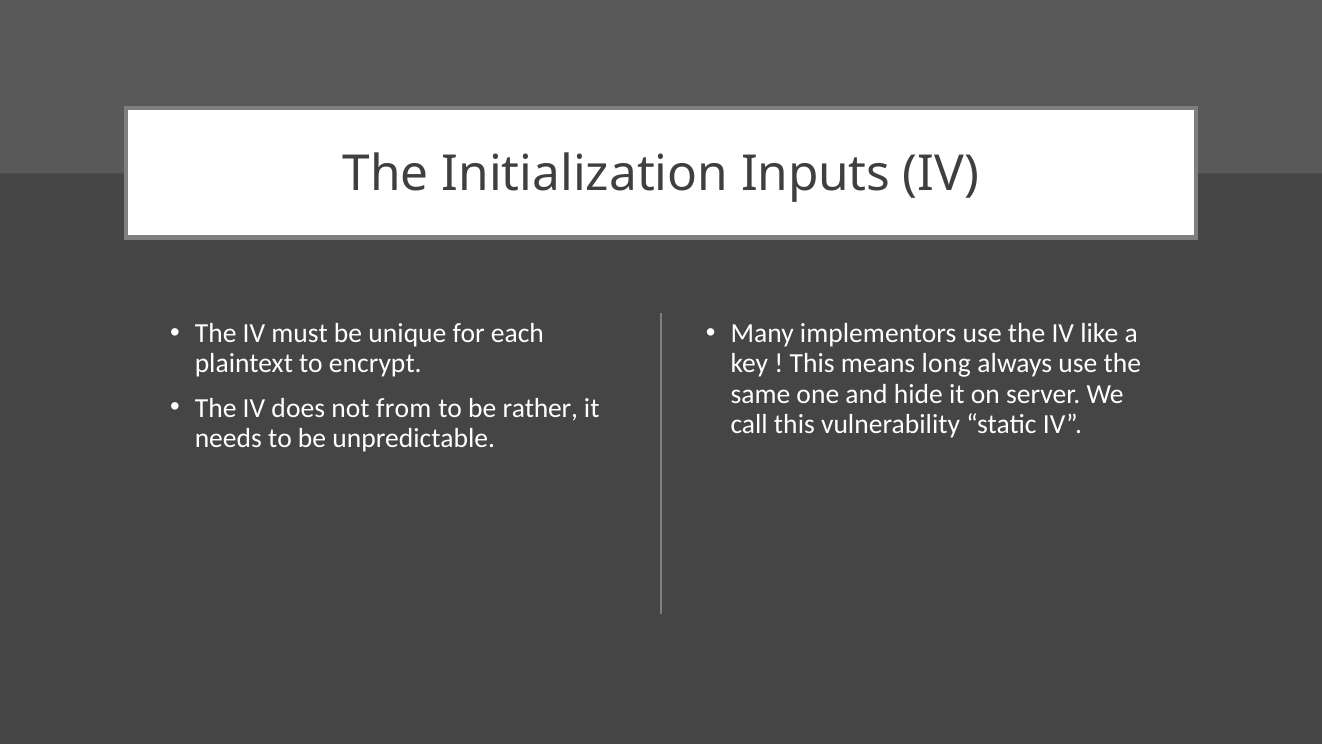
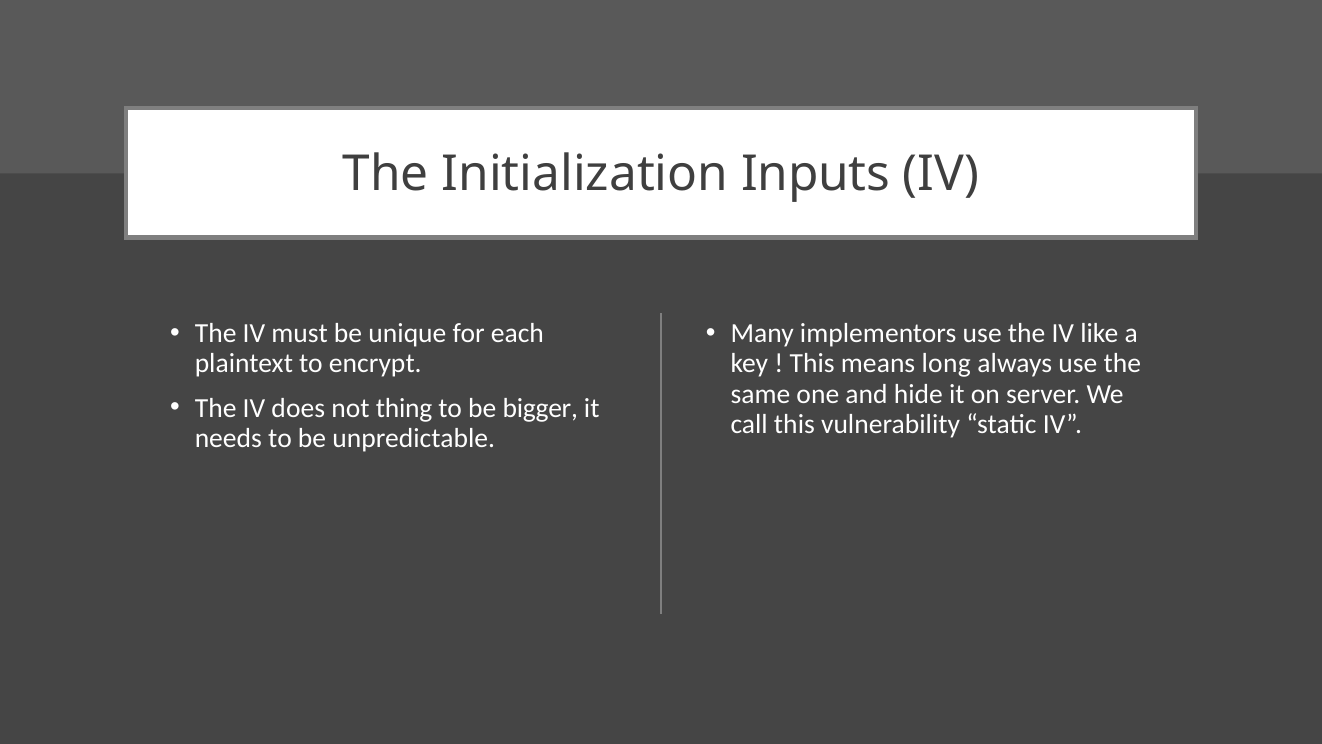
from: from -> thing (404, 408)
rather: rather -> bigger (540, 408)
